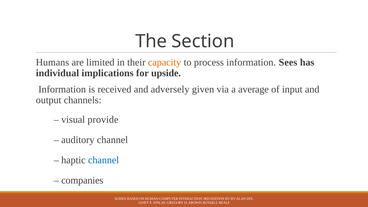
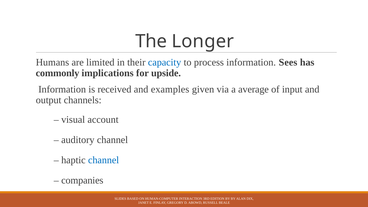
Section: Section -> Longer (203, 41)
capacity colour: orange -> blue (165, 62)
individual: individual -> commonly (58, 73)
adversely: adversely -> examples (170, 89)
provide: provide -> account (103, 120)
